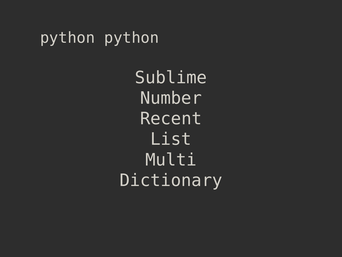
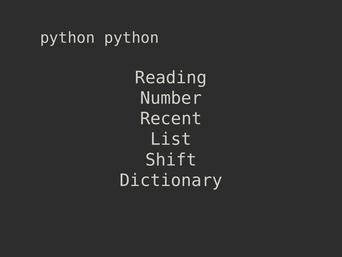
Sublime: Sublime -> Reading (171, 77)
Multi: Multi -> Shift (171, 160)
